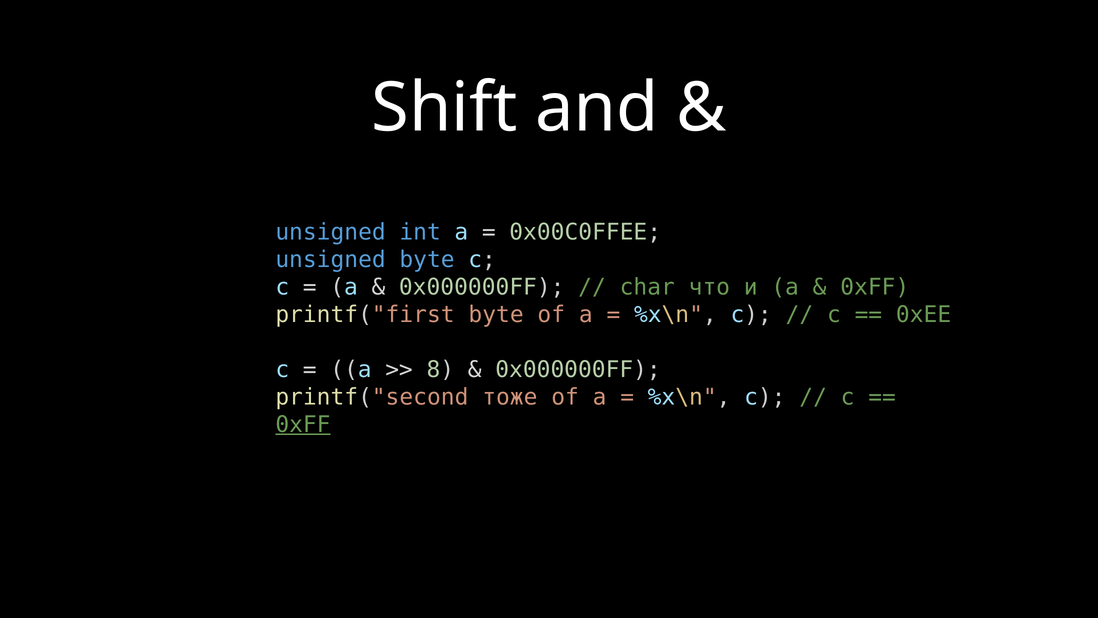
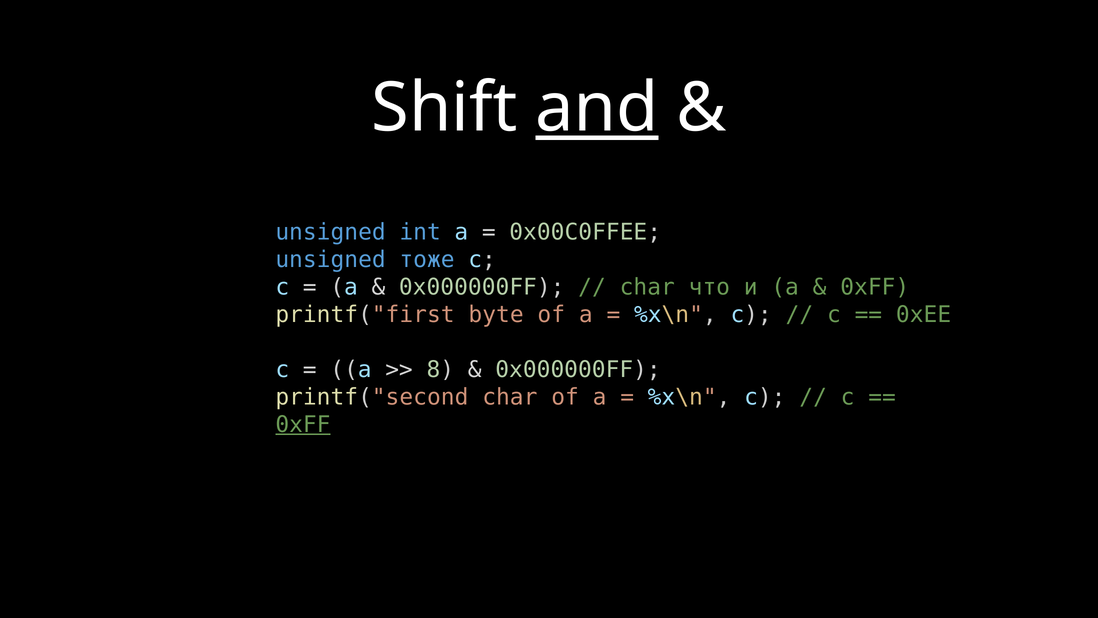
and underline: none -> present (597, 108)
unsigned byte: byte -> тоже (427, 260)
printf("second тоже: тоже -> char (510, 397)
